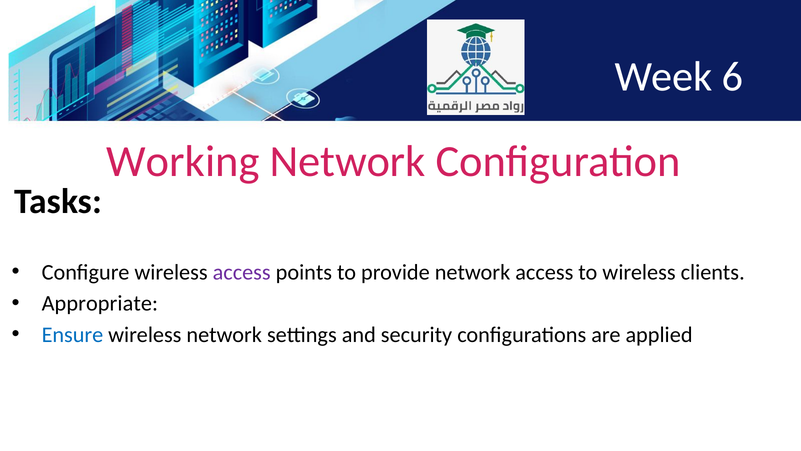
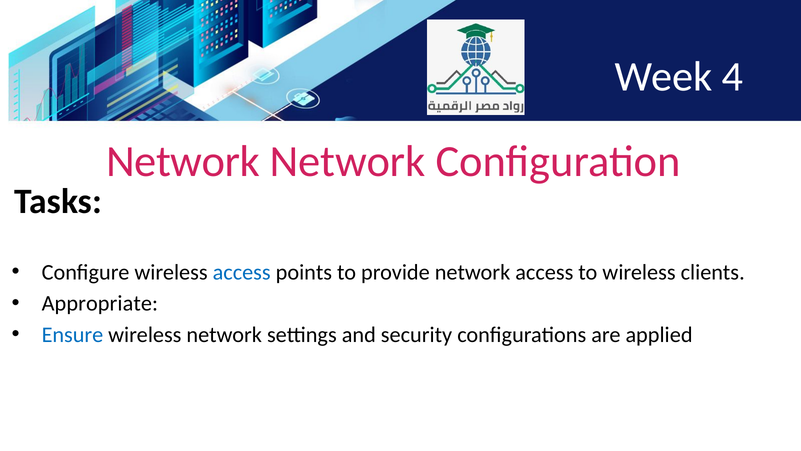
6: 6 -> 4 (733, 77)
Working: Working -> Network (183, 161)
access colour: purple -> blue (242, 272)
